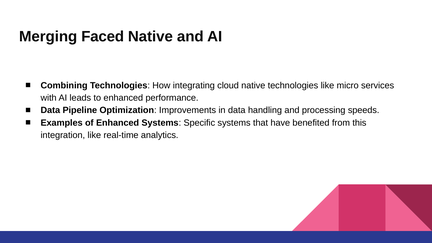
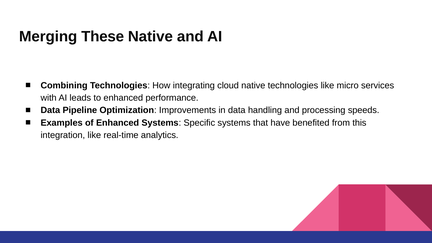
Faced: Faced -> These (103, 36)
